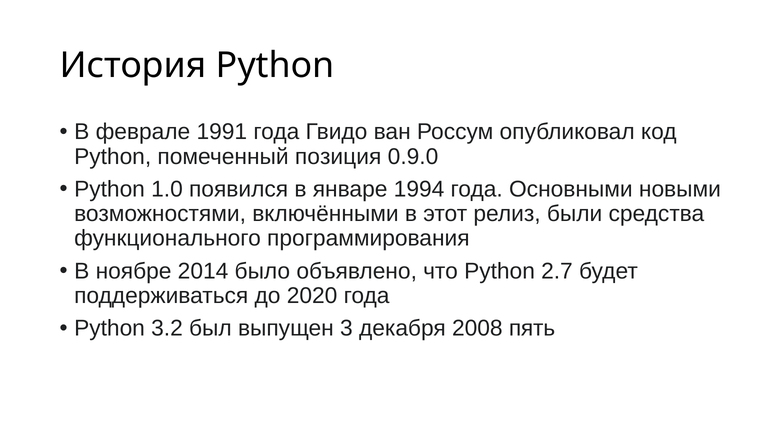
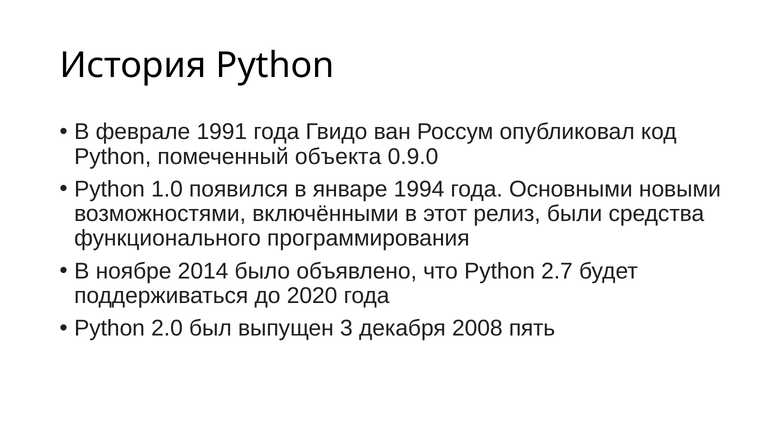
позиция: позиция -> объекта (338, 157)
3.2: 3.2 -> 2.0 (167, 329)
